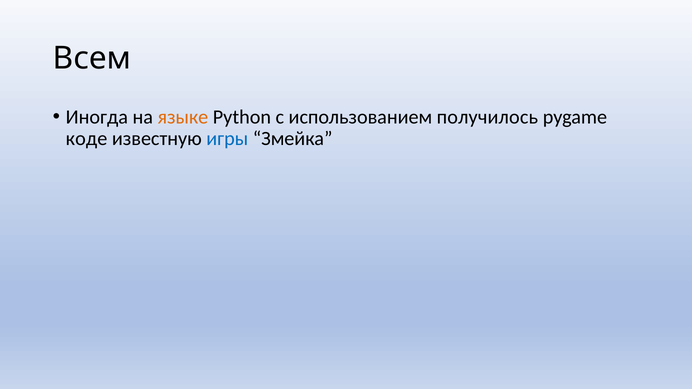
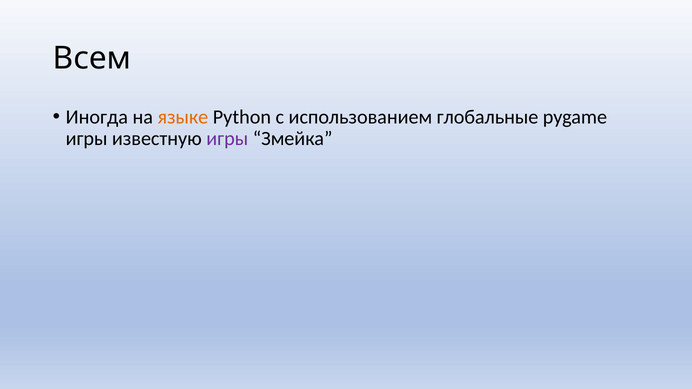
получилось: получилось -> глобальные (487, 117)
коде: коде -> игры (87, 139)
игры colour: blue -> purple (227, 139)
